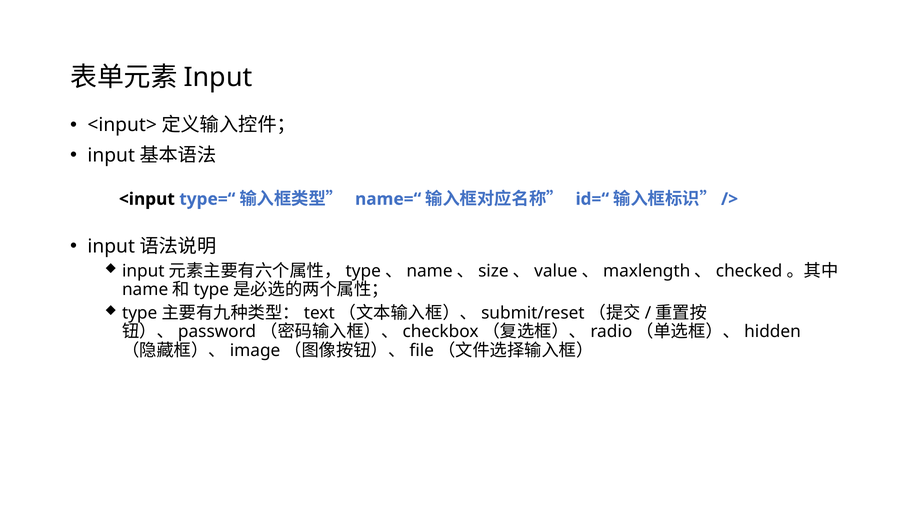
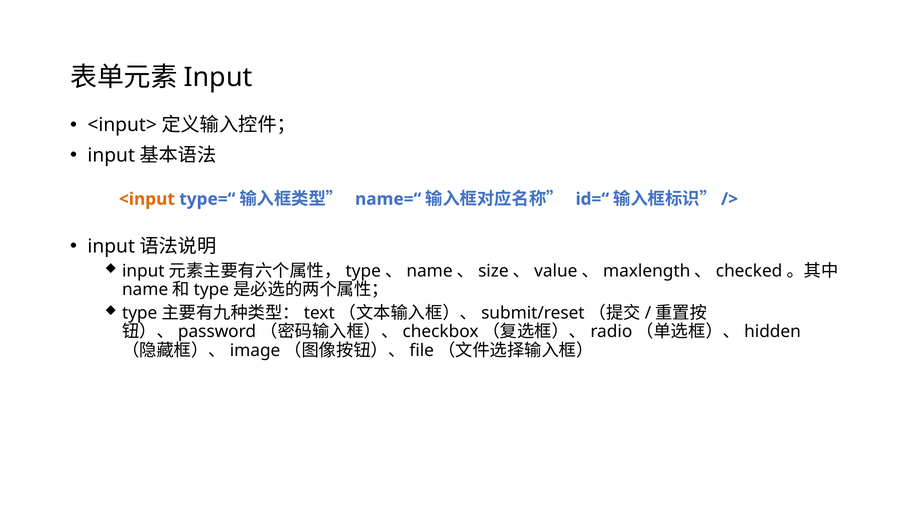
<input colour: black -> orange (147, 199)
